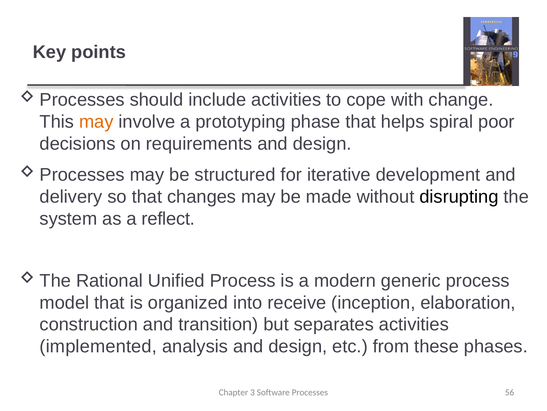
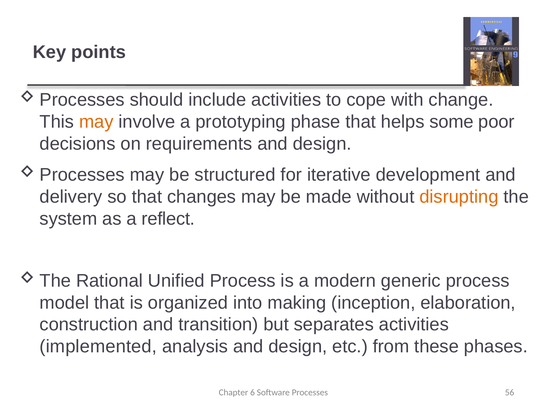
spiral: spiral -> some (451, 122)
disrupting colour: black -> orange (459, 196)
receive: receive -> making (297, 302)
3: 3 -> 6 (252, 392)
